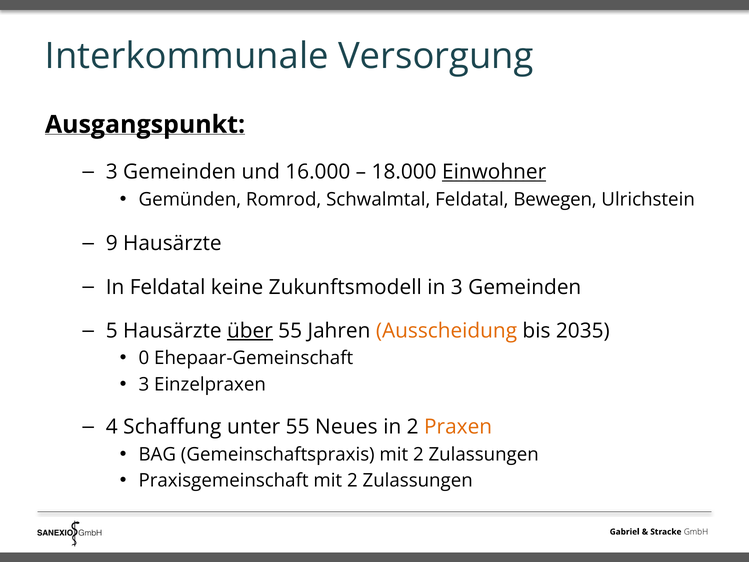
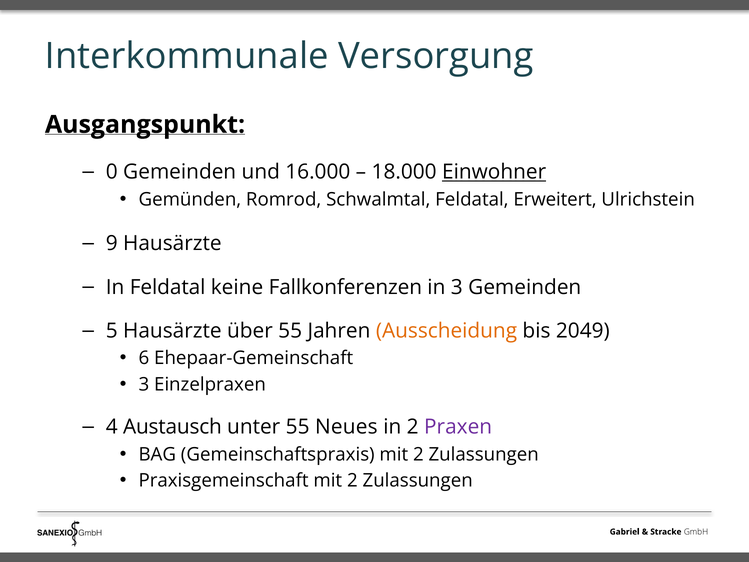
3: 3 -> 0 (112, 172)
Bewegen: Bewegen -> Erweitert (555, 199)
Zukunftsmodell: Zukunftsmodell -> Fallkonferenzen (345, 287)
über underline: present -> none (250, 331)
2035: 2035 -> 2049 (583, 331)
0: 0 -> 6 (144, 358)
Schaffung: Schaffung -> Austausch (172, 427)
Praxen colour: orange -> purple (458, 427)
